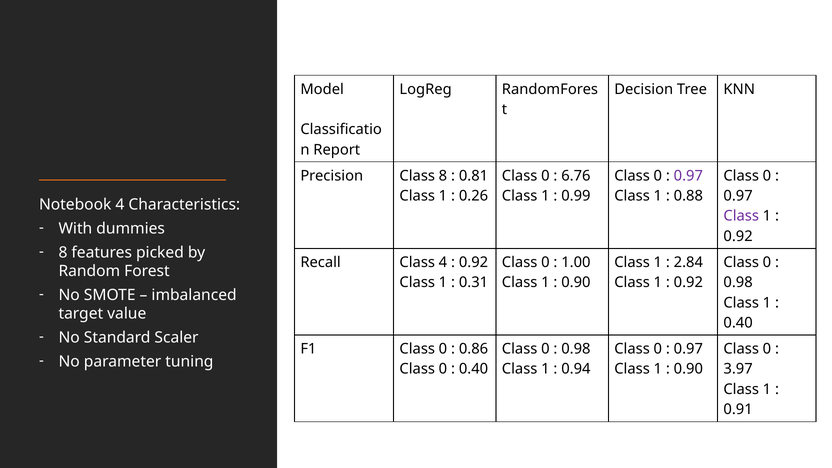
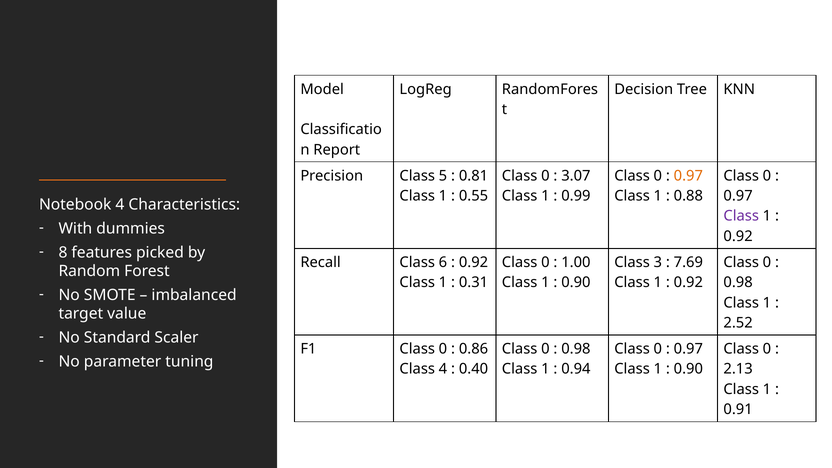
Class 8: 8 -> 5 (443, 176)
6.76: 6.76 -> 3.07 (576, 176)
0.97 colour: purple -> orange (688, 176)
0.26: 0.26 -> 0.55 (474, 196)
Class 4: 4 -> 6 (443, 262)
1: 1 -> 3 (658, 262)
2.84: 2.84 -> 7.69 (688, 262)
0.40: 0.40 -> 2.52 (738, 323)
0: 0 -> 4 (443, 369)
3.97: 3.97 -> 2.13 (738, 369)
